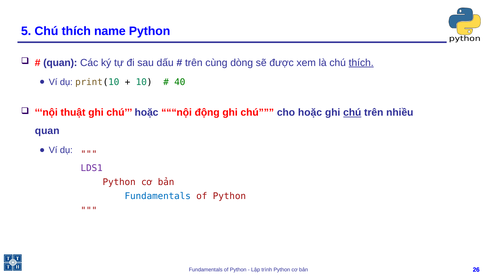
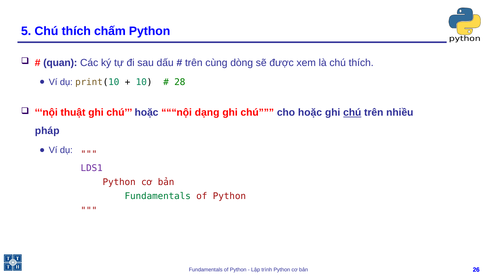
name: name -> chấm (110, 31)
thích underline: present -> none (361, 63)
40: 40 -> 28 (180, 82)
động: động -> dạng (207, 113)
quan: quan -> pháp (47, 131)
Fundamentals colour: blue -> green (158, 196)
